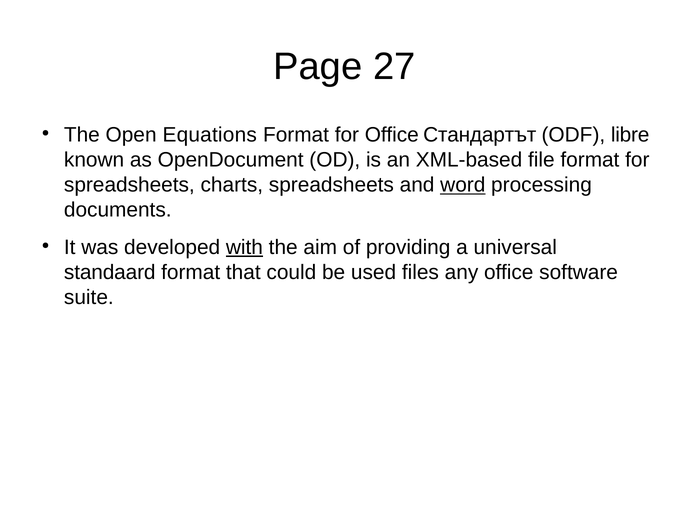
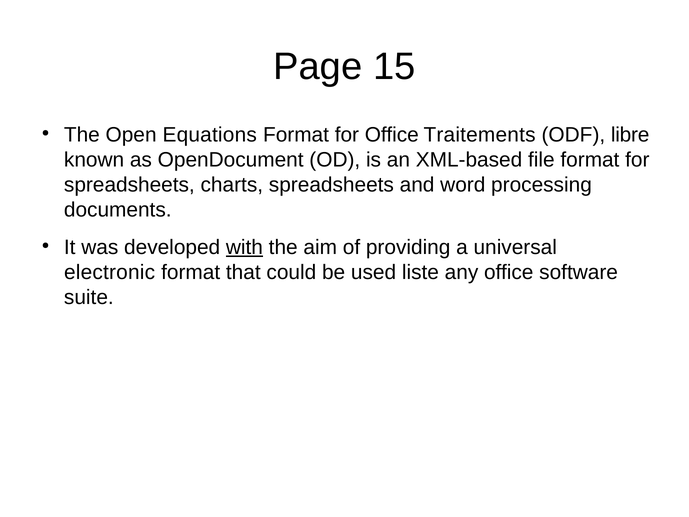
27: 27 -> 15 (394, 66)
Стандартът: Стандартът -> Traitements (480, 135)
word underline: present -> none (463, 185)
standaard: standaard -> electronic (110, 272)
files: files -> liste (420, 272)
